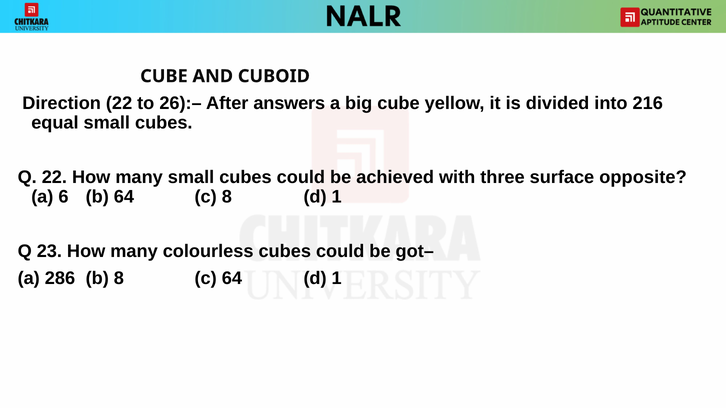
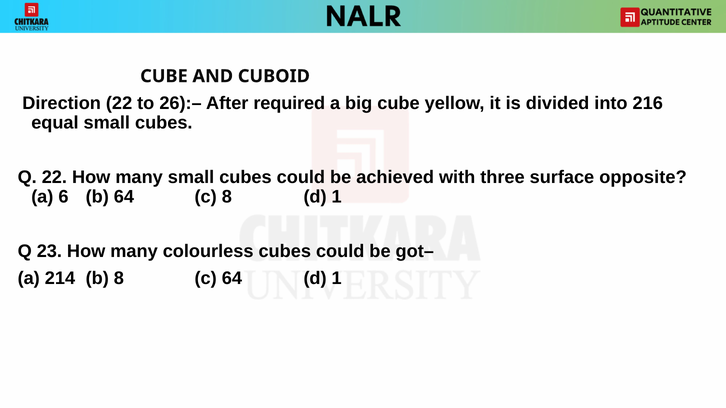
answers: answers -> required (289, 103)
286: 286 -> 214 (60, 278)
